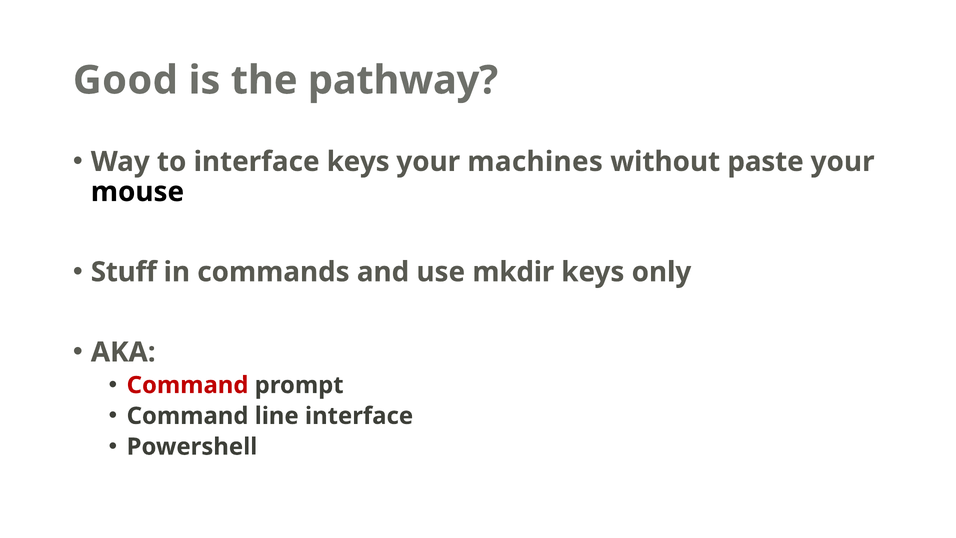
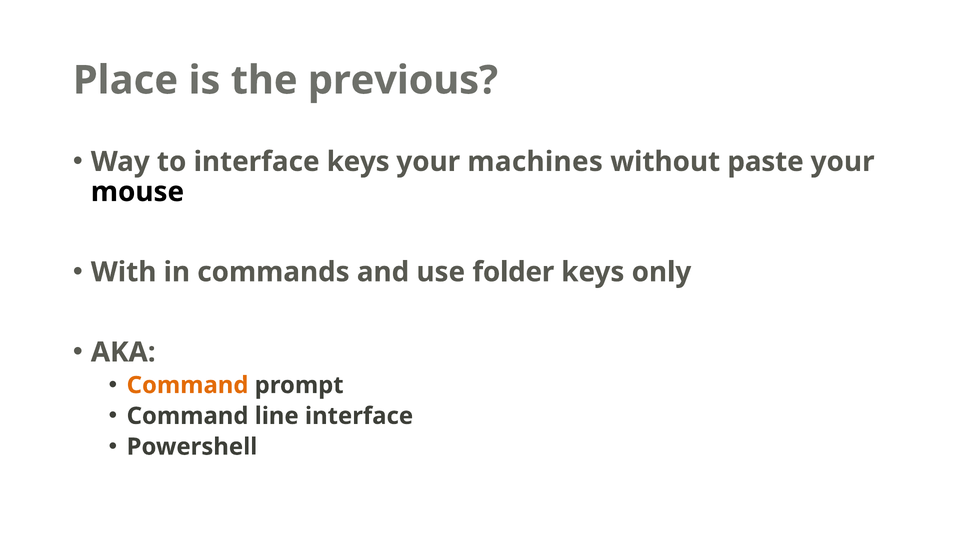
Good: Good -> Place (126, 80)
pathway: pathway -> previous (403, 80)
Stuff: Stuff -> With (124, 272)
mkdir: mkdir -> folder (513, 272)
Command colour: red -> orange (188, 385)
